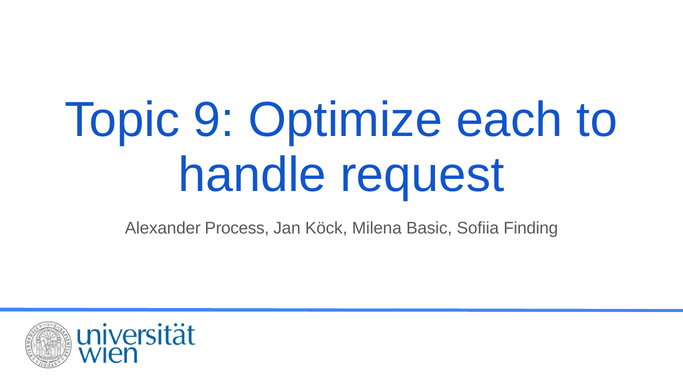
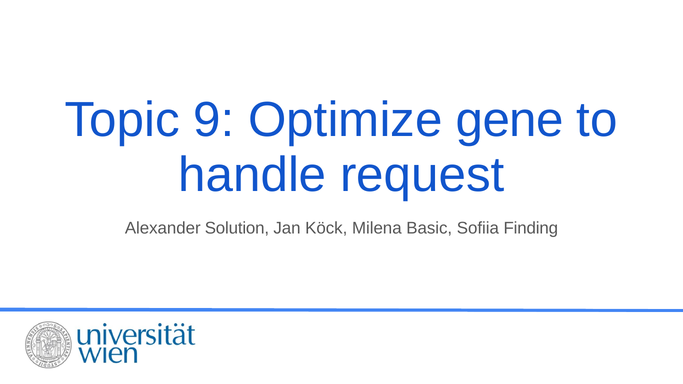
each: each -> gene (510, 120)
Process: Process -> Solution (237, 228)
